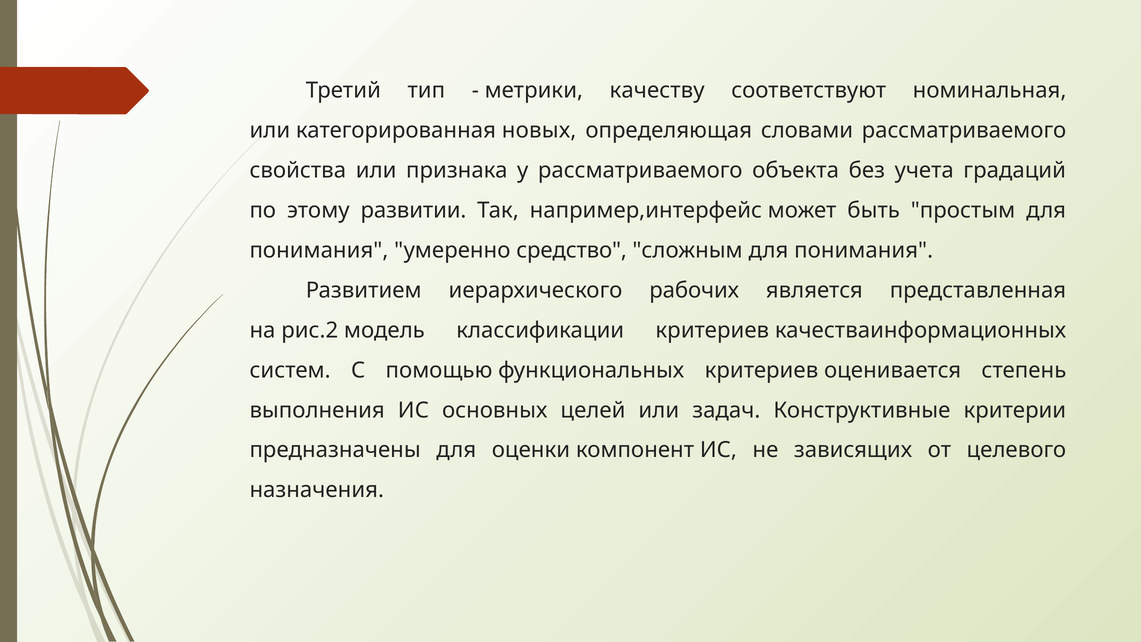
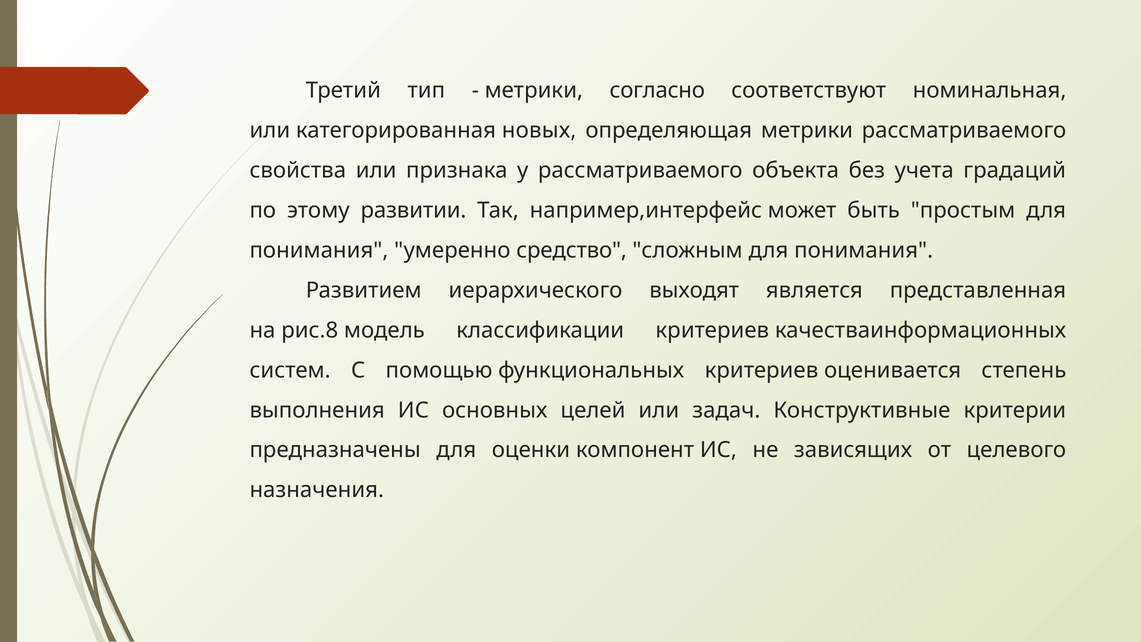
качеству: качеству -> согласно (657, 91)
определяющая словами: словами -> метрики (807, 131)
рабочих: рабочих -> выходят (694, 290)
рис.2: рис.2 -> рис.8 (310, 330)
